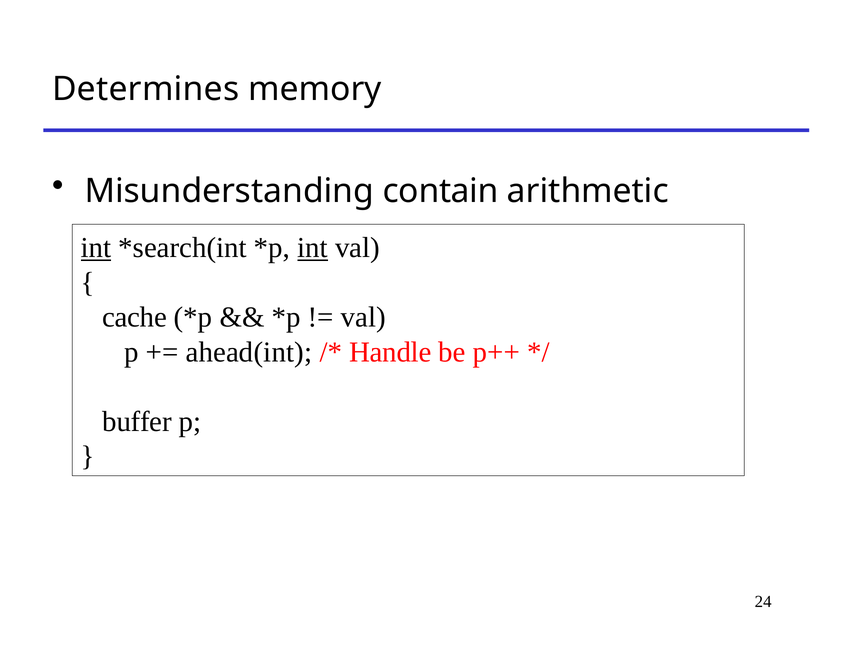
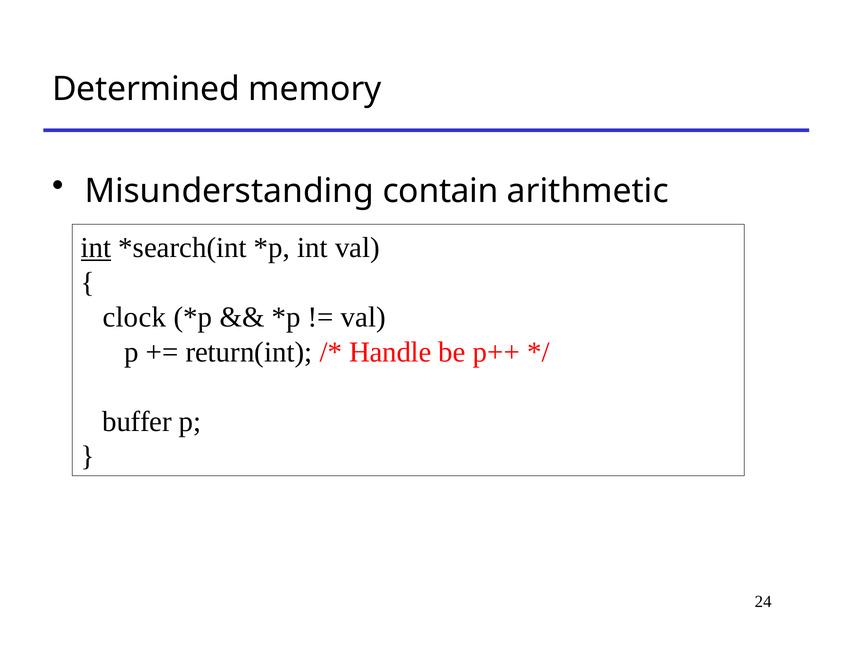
Determines: Determines -> Determined (146, 89)
int underline: present -> none (313, 248)
cache: cache -> clock (134, 317)
ahead(int: ahead(int -> return(int (249, 352)
